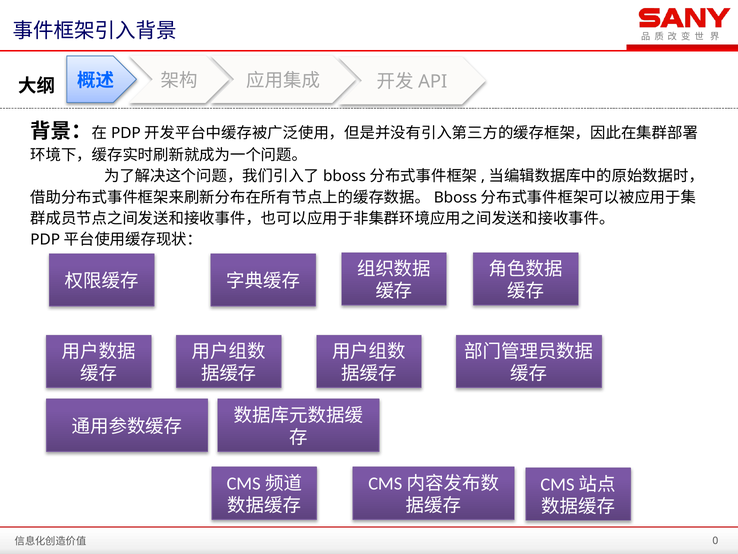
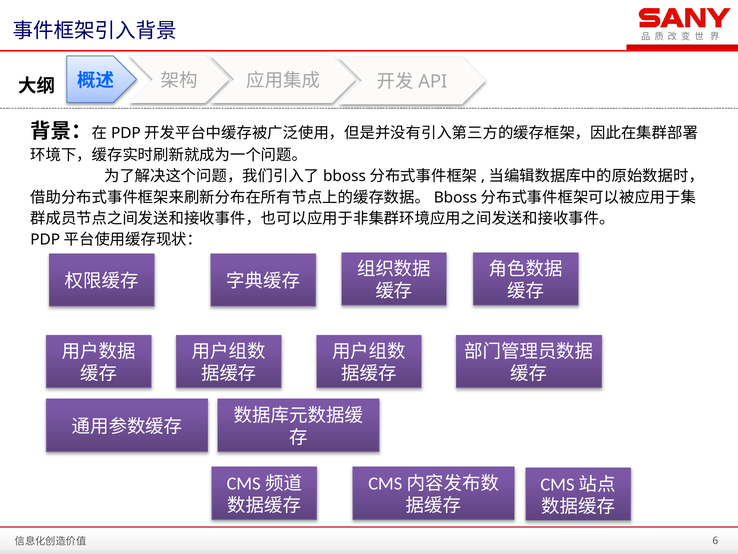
0: 0 -> 6 (715, 540)
